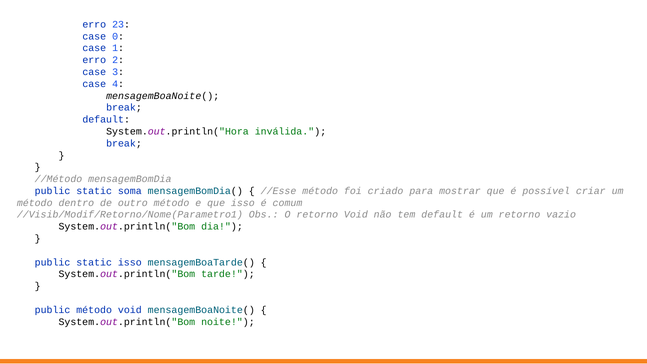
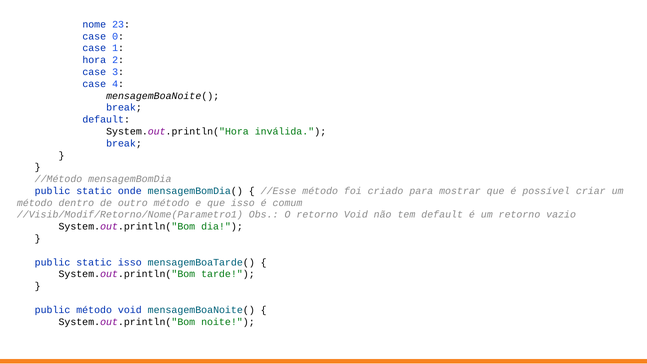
erro: erro -> nome (94, 24)
erro: erro -> hora (94, 60)
soma: soma -> onde (130, 191)
